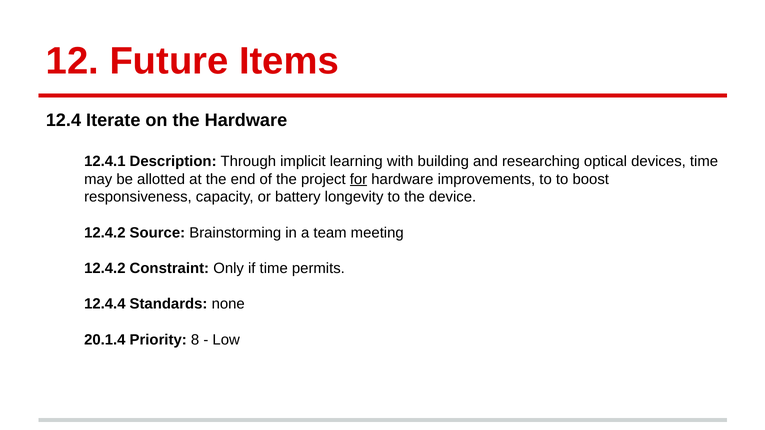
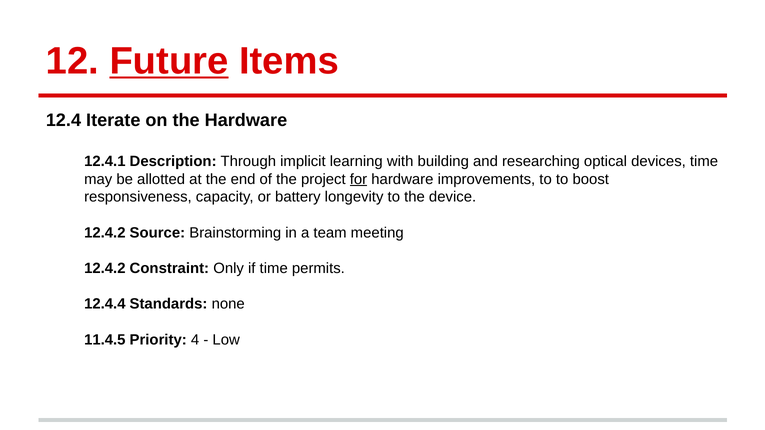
Future underline: none -> present (169, 61)
20.1.4: 20.1.4 -> 11.4.5 (105, 340)
8: 8 -> 4 (195, 340)
